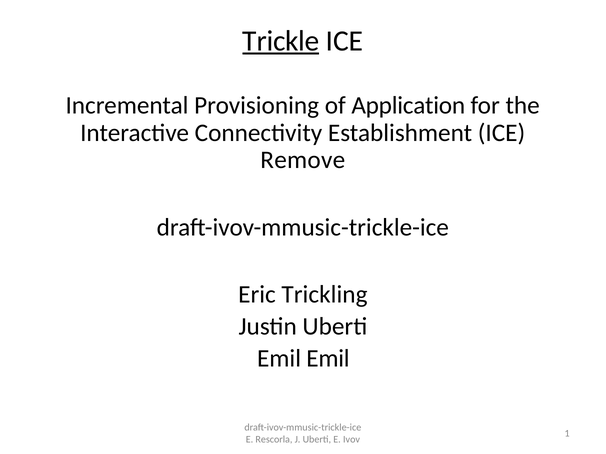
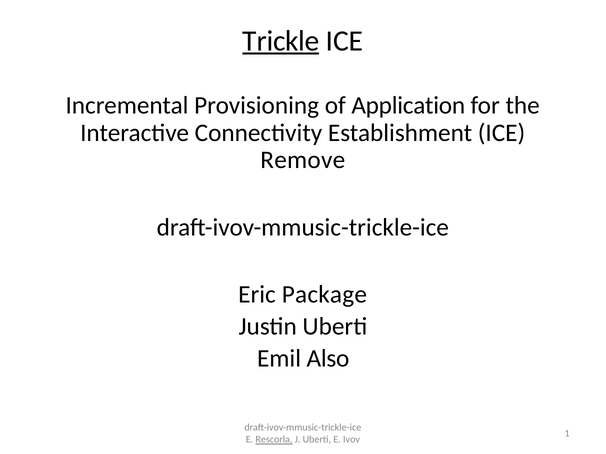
Trickling: Trickling -> Package (324, 295)
Emil Emil: Emil -> Also (328, 359)
Rescorla underline: none -> present (274, 440)
